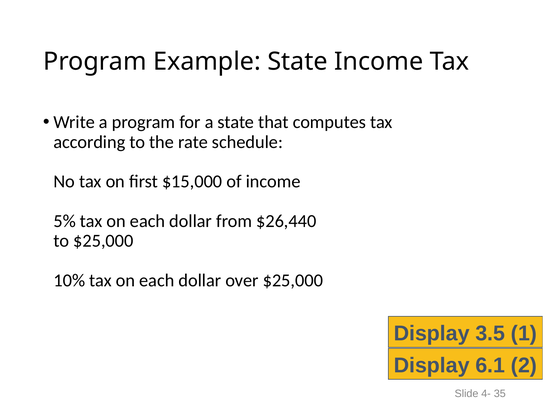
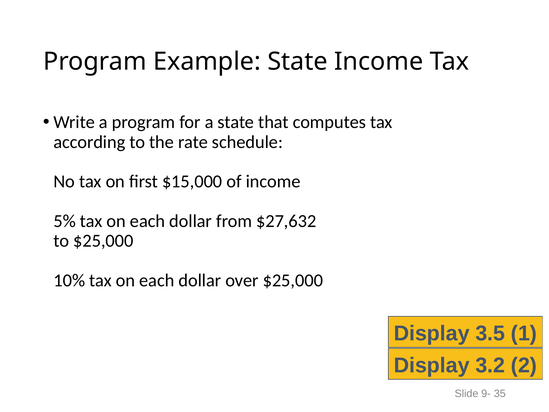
$26,440: $26,440 -> $27,632 (286, 221)
6.1: 6.1 -> 3.2 (490, 365)
4-: 4- -> 9- (486, 393)
